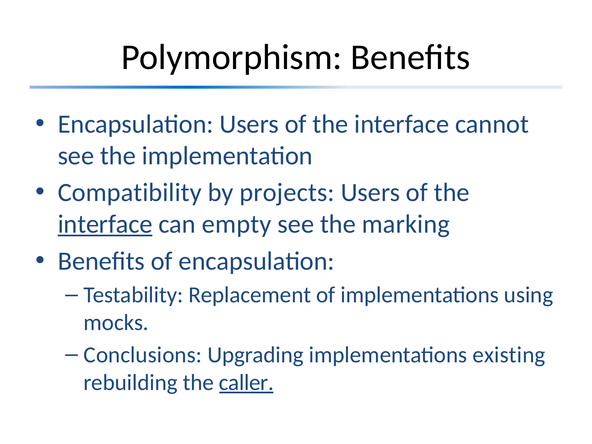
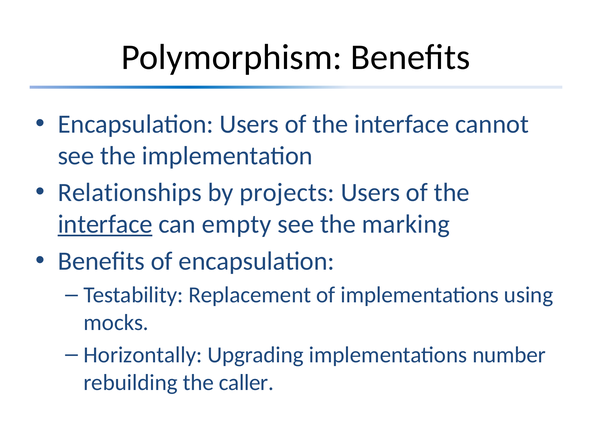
Compatibility: Compatibility -> Relationships (130, 193)
Conclusions: Conclusions -> Horizontally (143, 355)
existing: existing -> number (509, 355)
caller underline: present -> none (246, 383)
